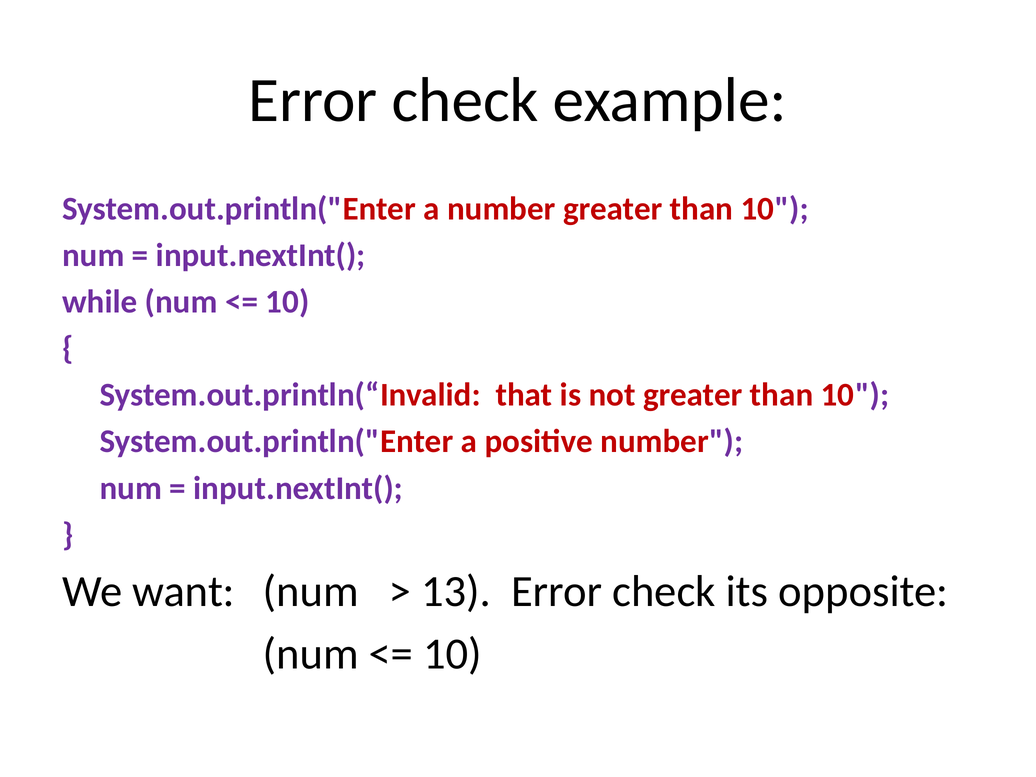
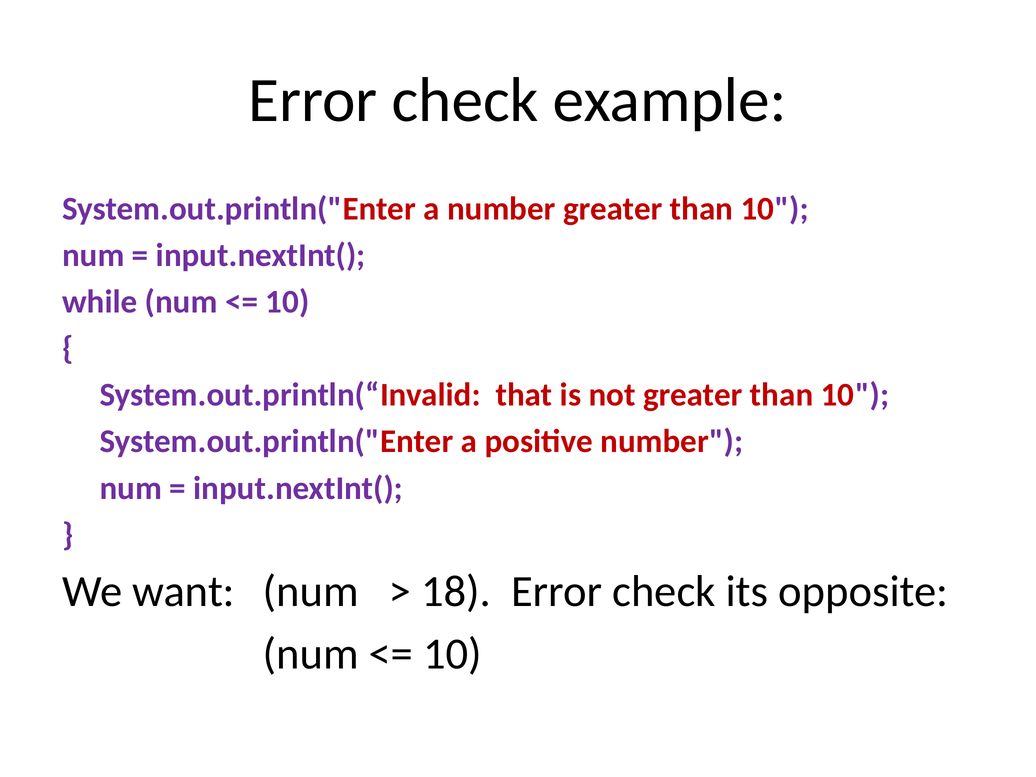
13: 13 -> 18 (456, 591)
